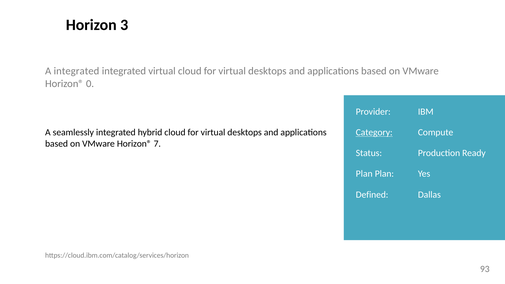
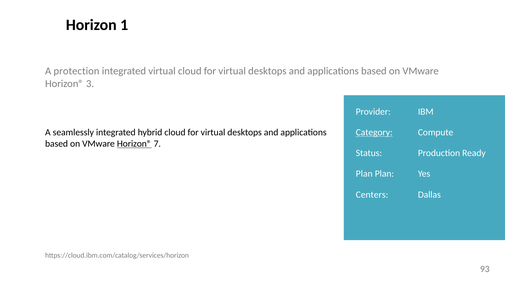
3: 3 -> 1 (124, 25)
A integrated: integrated -> protection (76, 71)
0: 0 -> 3 (90, 84)
Horizon® underline: none -> present (134, 144)
Defined: Defined -> Centers (372, 195)
